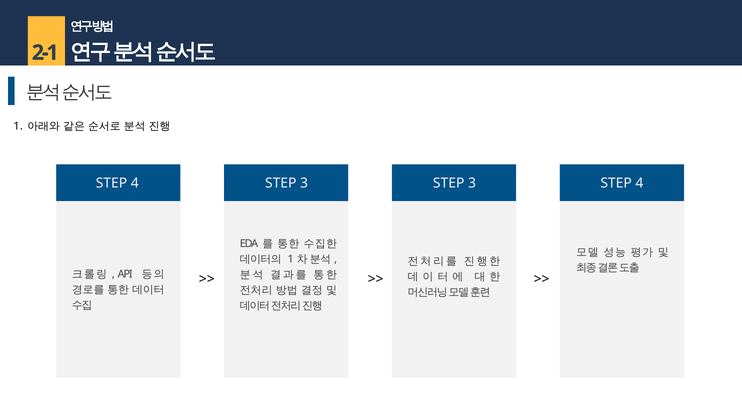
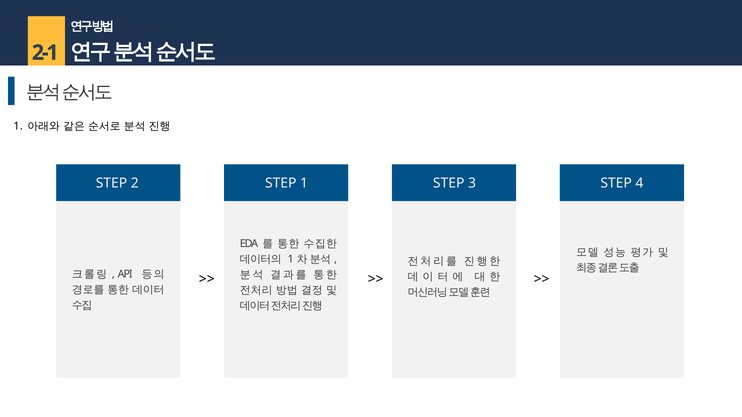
4: 4 -> 2 (135, 183)
3: 3 -> 1 (304, 183)
